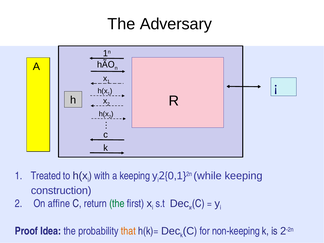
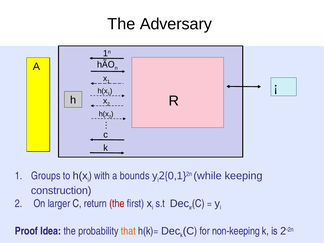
Treated: Treated -> Groups (46, 176)
a keeping: keeping -> bounds (135, 176)
affine: affine -> larger (59, 203)
the colour: green -> red (117, 203)
